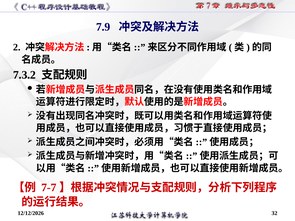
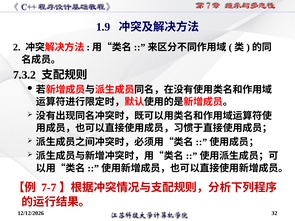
7.9: 7.9 -> 1.9 (103, 27)
